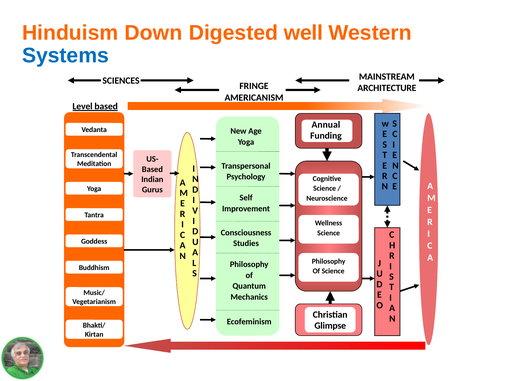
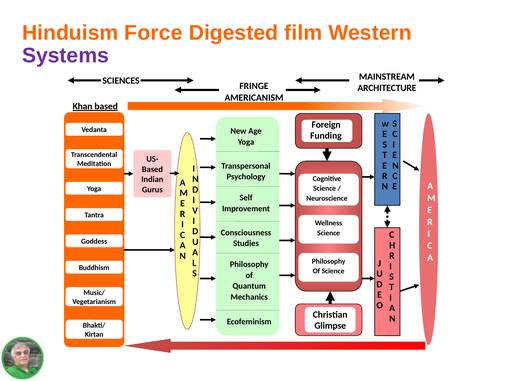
Down: Down -> Force (153, 33)
well: well -> film (303, 33)
Systems colour: blue -> purple (65, 56)
Level: Level -> Khan (83, 106)
Annual: Annual -> Foreign (326, 125)
